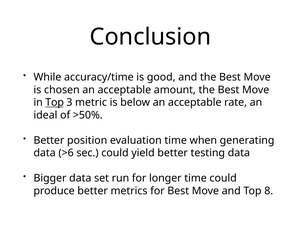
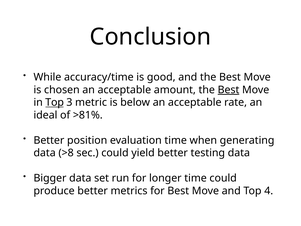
Best underline: none -> present (229, 90)
>50%: >50% -> >81% (88, 115)
>6: >6 -> >8 (66, 153)
8: 8 -> 4 (269, 191)
